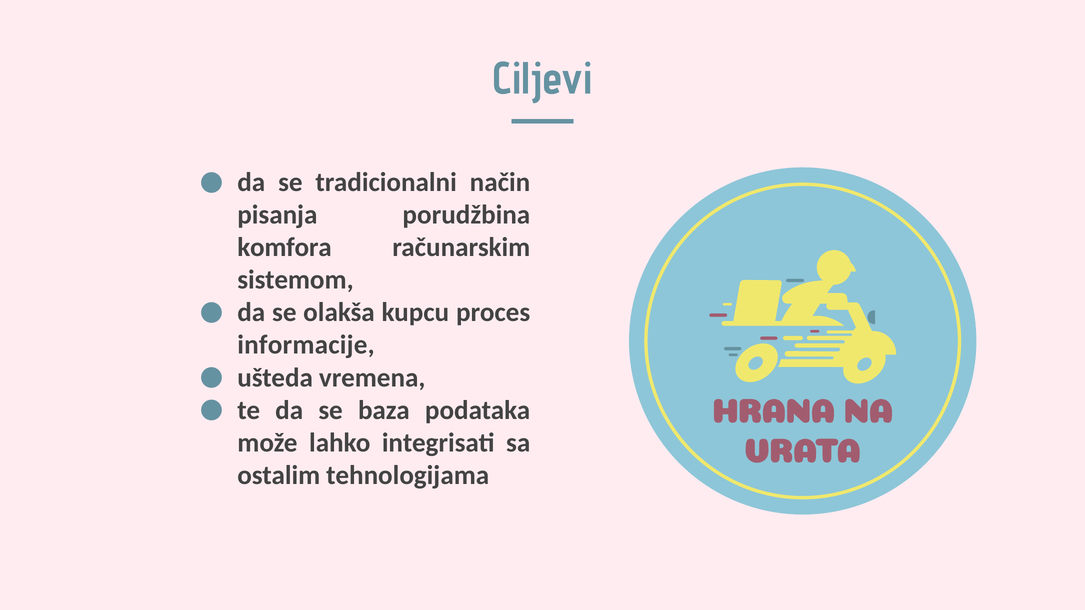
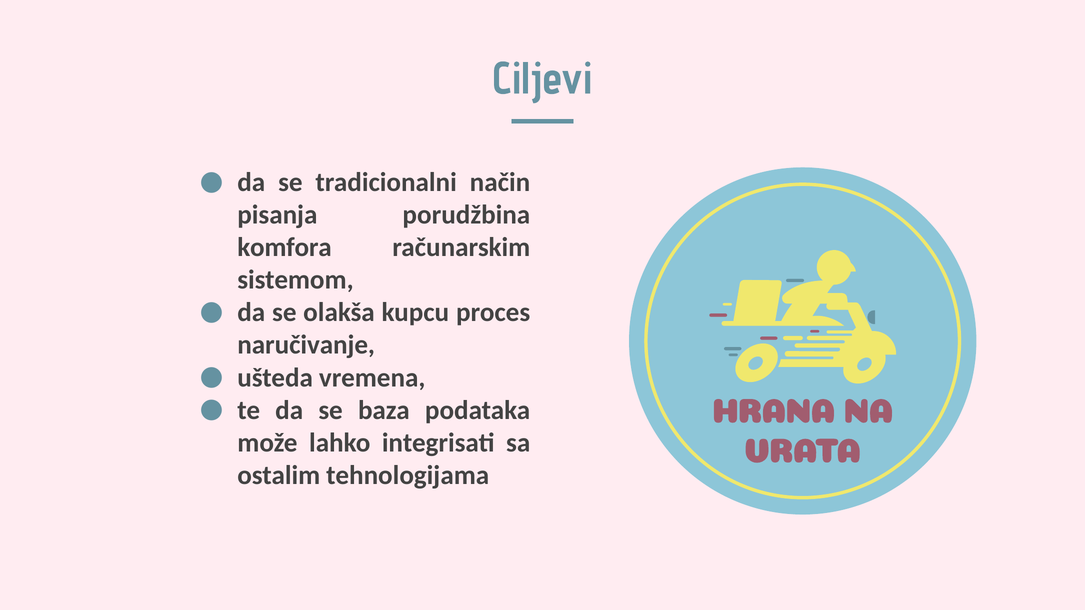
informacije: informacije -> naručivanje (306, 345)
